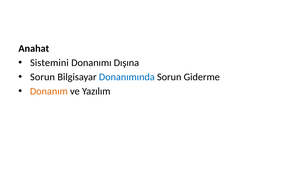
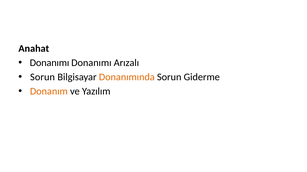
Sistemini: Sistemini -> Donanımı (50, 63)
Dışına: Dışına -> Arızalı (126, 63)
Donanımında colour: blue -> orange (127, 77)
